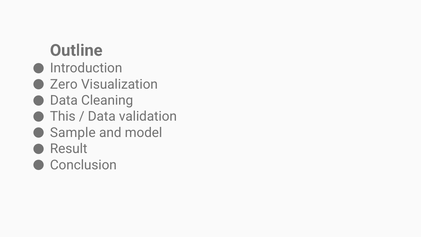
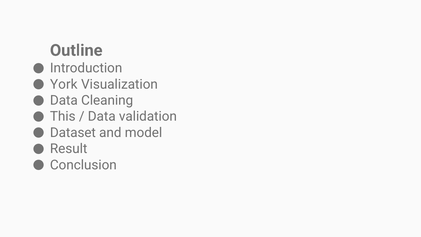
Zero: Zero -> York (64, 84)
Sample: Sample -> Dataset (73, 133)
